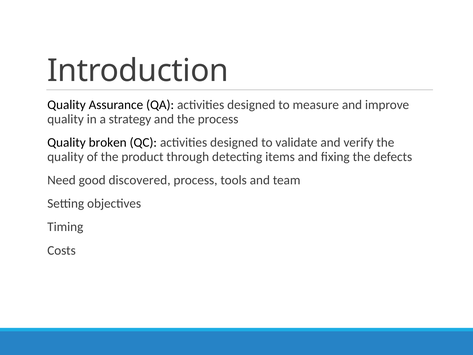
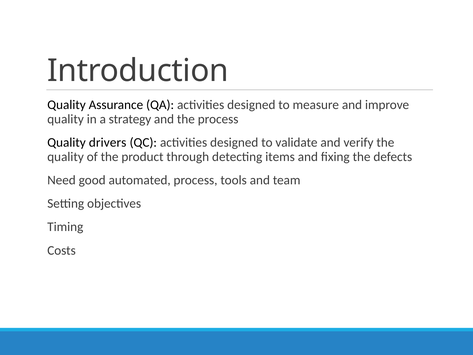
broken: broken -> drivers (108, 142)
discovered: discovered -> automated (140, 180)
